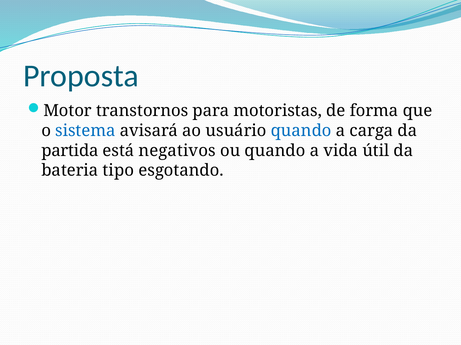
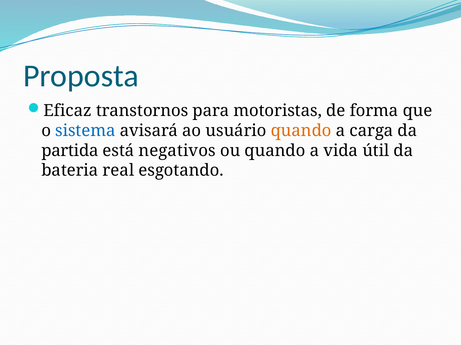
Motor: Motor -> Eficaz (68, 111)
quando colour: blue -> orange (301, 131)
tipo: tipo -> real (118, 171)
